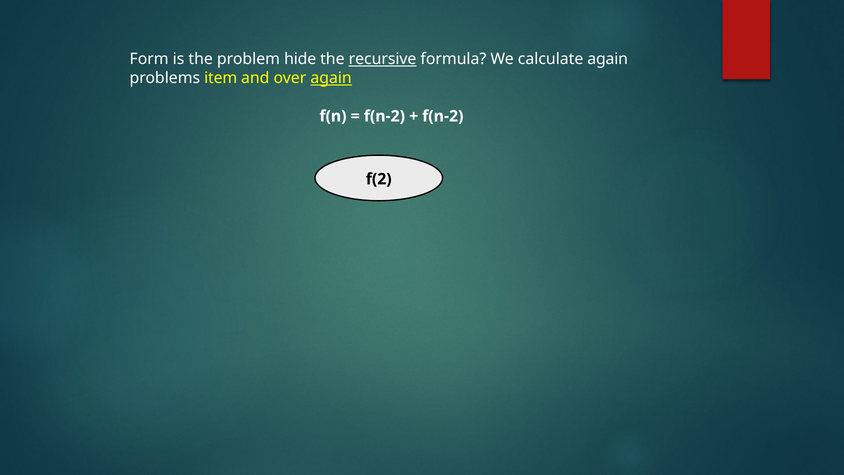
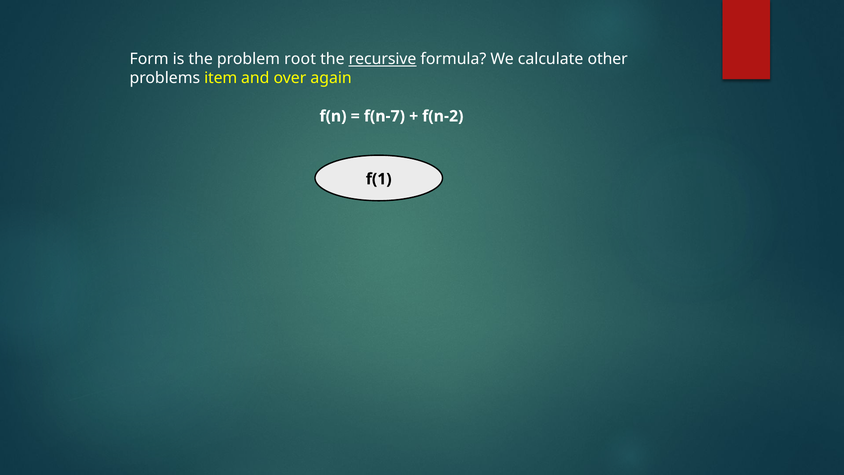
hide: hide -> root (300, 59)
calculate again: again -> other (608, 59)
again underline: present -> none (331, 78)
f(n-2: f(n-2 -> f(n-7 (384, 116)
f(2: f(2 -> f(1 (379, 179)
